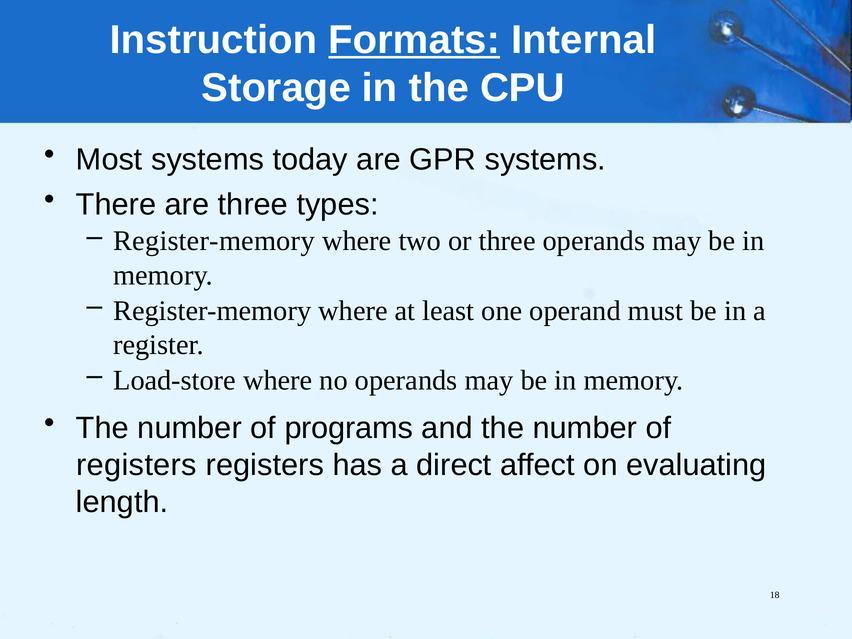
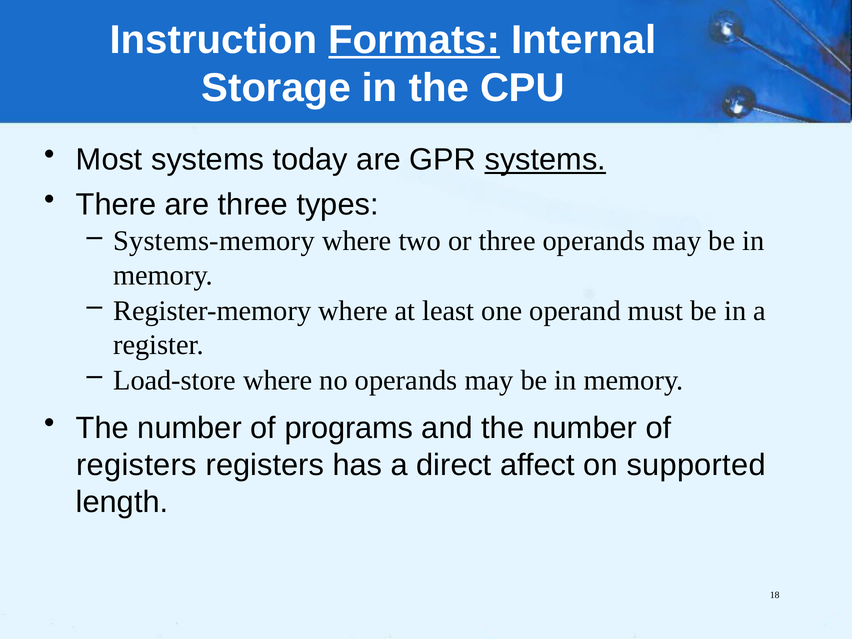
systems underline: none -> present (545, 160)
Register-memory: Register-memory -> Systems-memory (214, 241)
evaluating: evaluating -> supported (696, 465)
